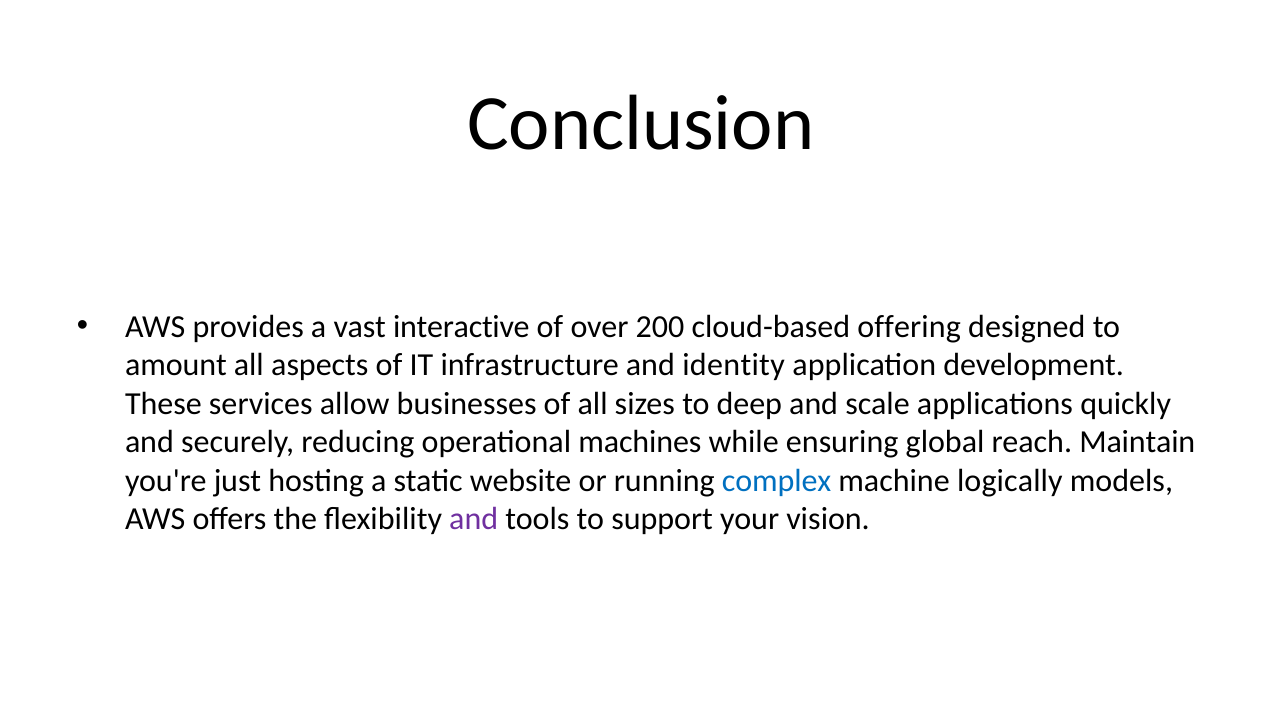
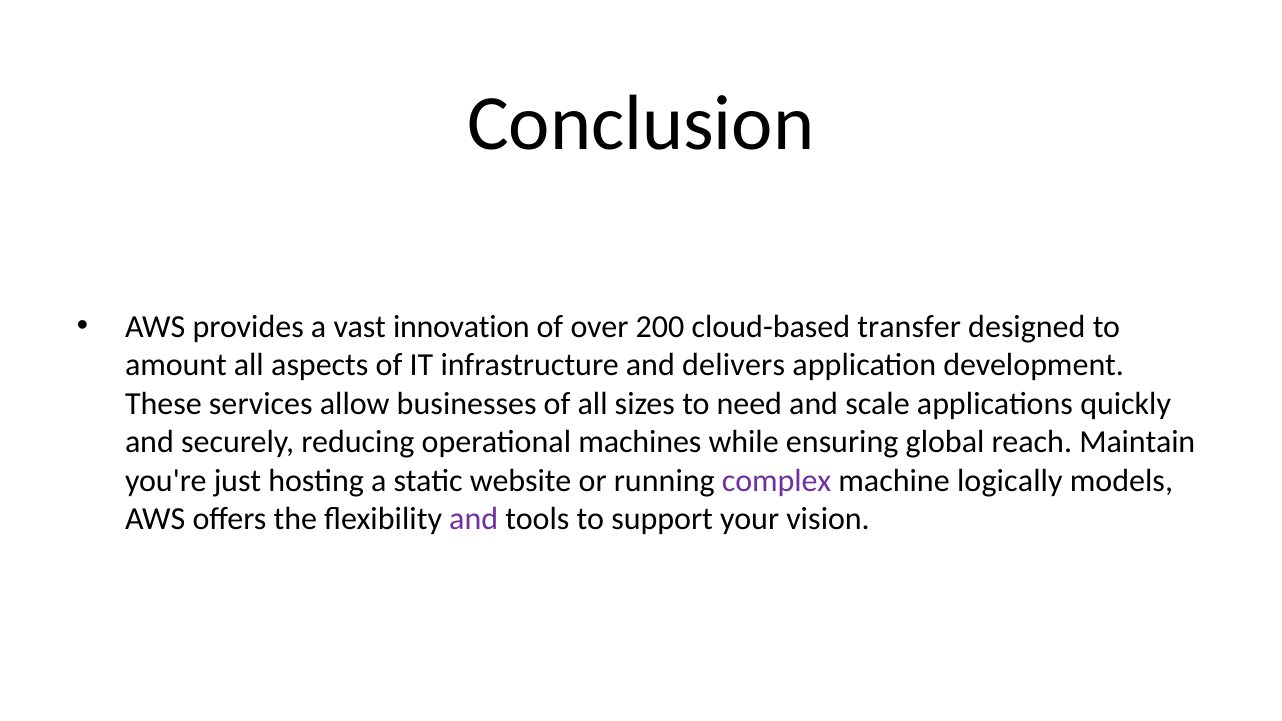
interactive: interactive -> innovation (461, 327)
offering: offering -> transfer (909, 327)
identity: identity -> delivers (734, 365)
deep: deep -> need (749, 404)
complex colour: blue -> purple (777, 481)
